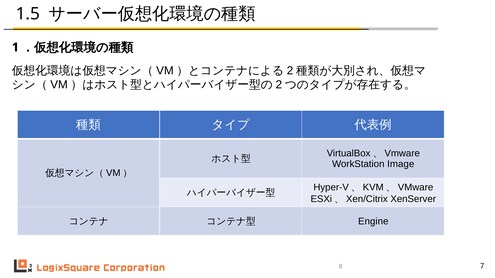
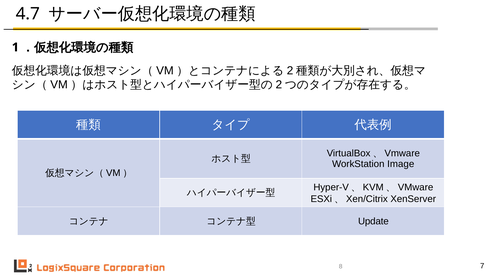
1.5: 1.5 -> 4.7 (28, 14)
Engine: Engine -> Update (373, 222)
